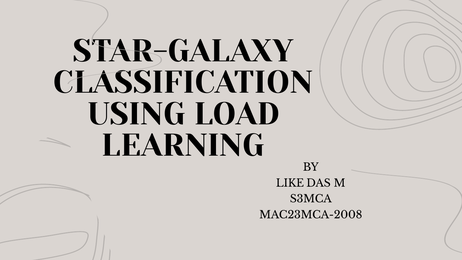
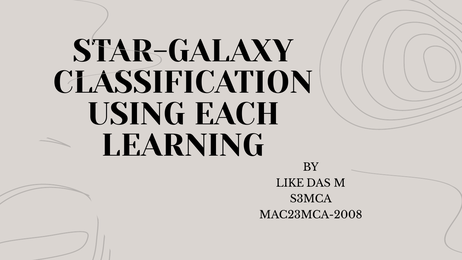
LOAD: LOAD -> EACH (237, 114)
